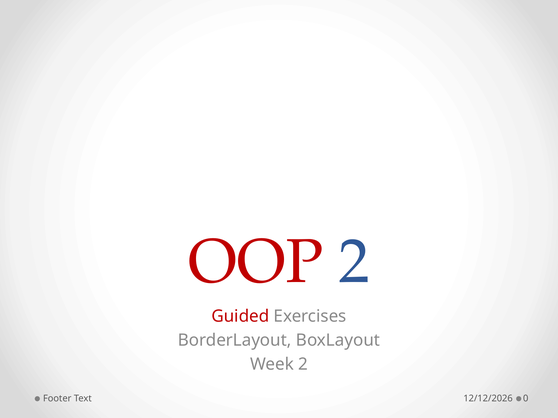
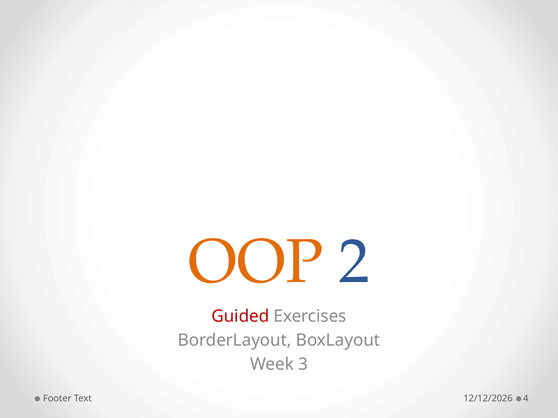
OOP colour: red -> orange (256, 262)
Week 2: 2 -> 3 (303, 365)
0: 0 -> 4 (526, 399)
